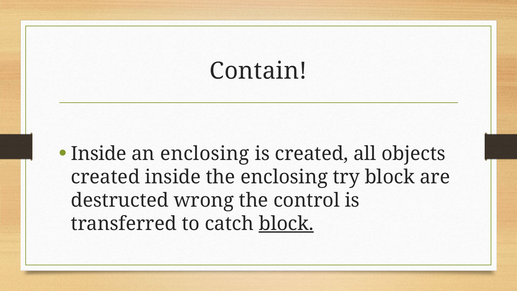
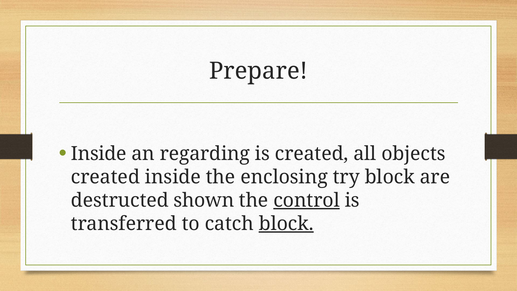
Contain: Contain -> Prepare (258, 71)
an enclosing: enclosing -> regarding (205, 154)
wrong: wrong -> shown (204, 200)
control underline: none -> present (307, 200)
